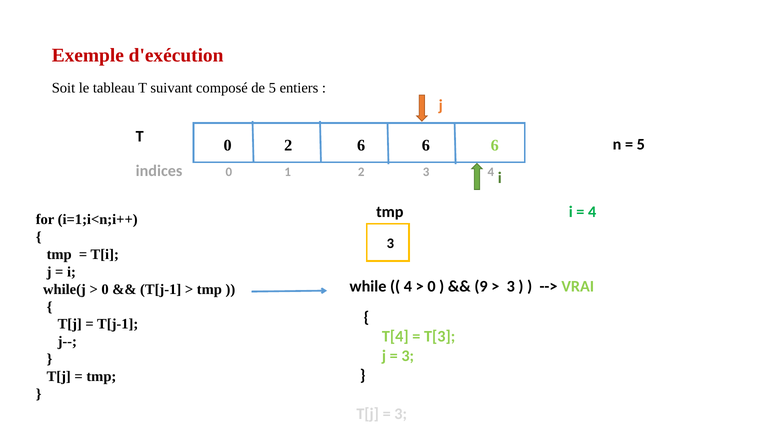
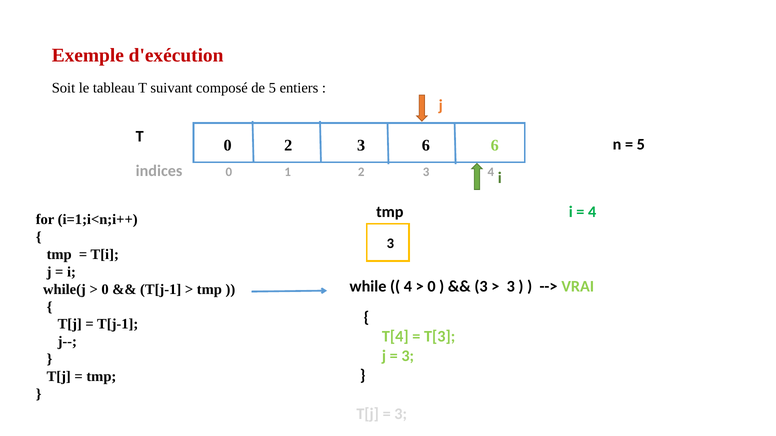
0 2 6: 6 -> 3 (361, 146)
9: 9 -> 3 (481, 287)
